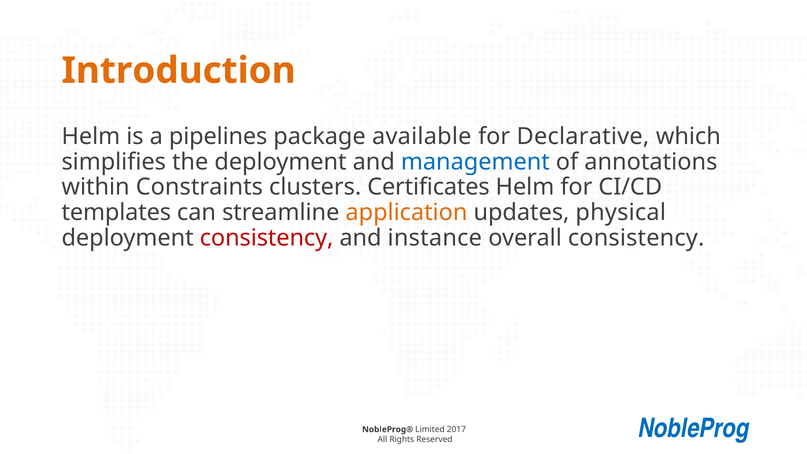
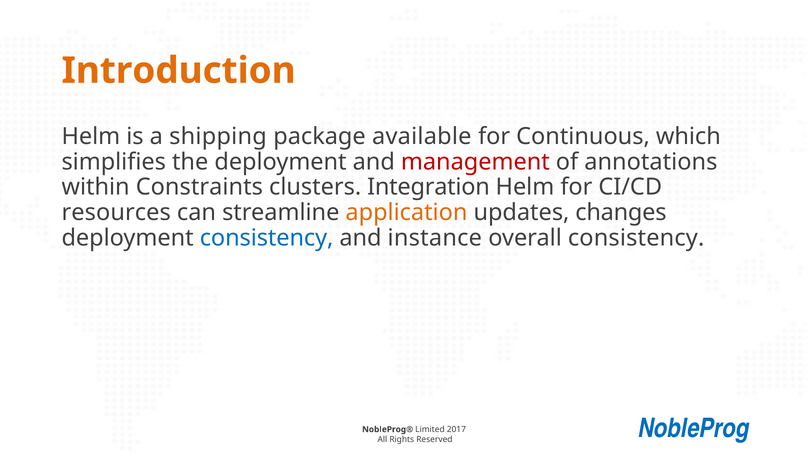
pipelines: pipelines -> shipping (218, 136)
Declarative: Declarative -> Continuous (583, 136)
management colour: blue -> red (475, 162)
Certificates: Certificates -> Integration (429, 187)
templates: templates -> resources (116, 213)
physical: physical -> changes (621, 213)
consistency colour: red -> blue (267, 238)
